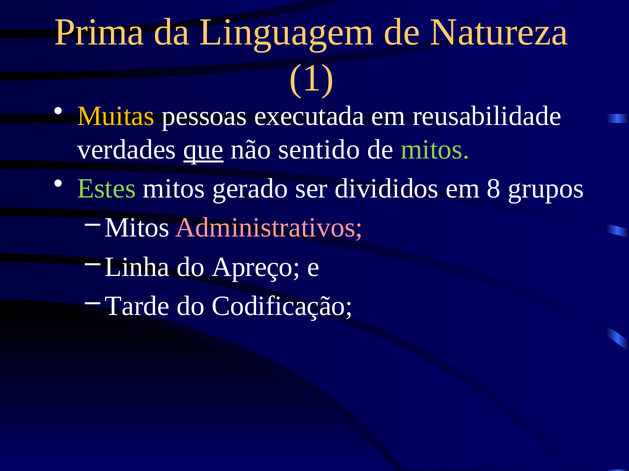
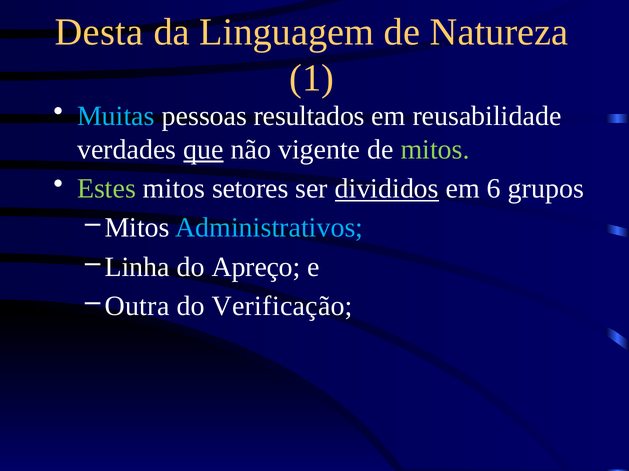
Prima: Prima -> Desta (99, 32)
Muitas colour: yellow -> light blue (116, 116)
executada: executada -> resultados (309, 116)
sentido: sentido -> vigente (319, 150)
gerado: gerado -> setores (250, 189)
divididos underline: none -> present (387, 189)
8: 8 -> 6 (494, 189)
Administrativos colour: pink -> light blue (269, 228)
Tarde: Tarde -> Outra (137, 306)
Codificação: Codificação -> Verificação (282, 306)
